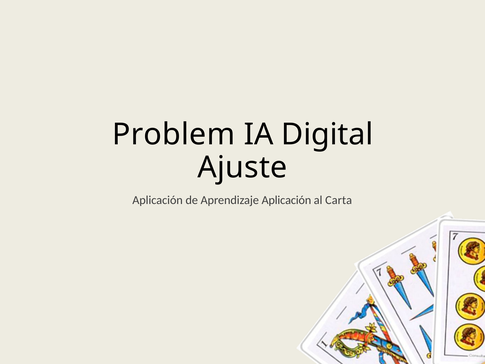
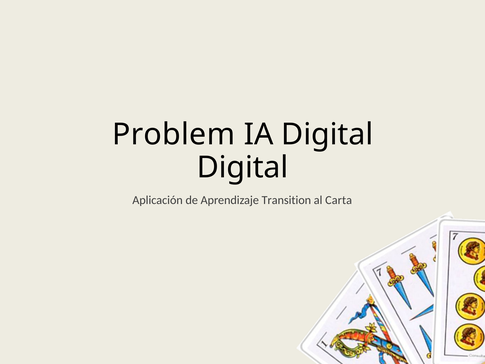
Ajuste: Ajuste -> Digital (243, 167)
Aprendizaje Aplicación: Aplicación -> Transition (286, 200)
